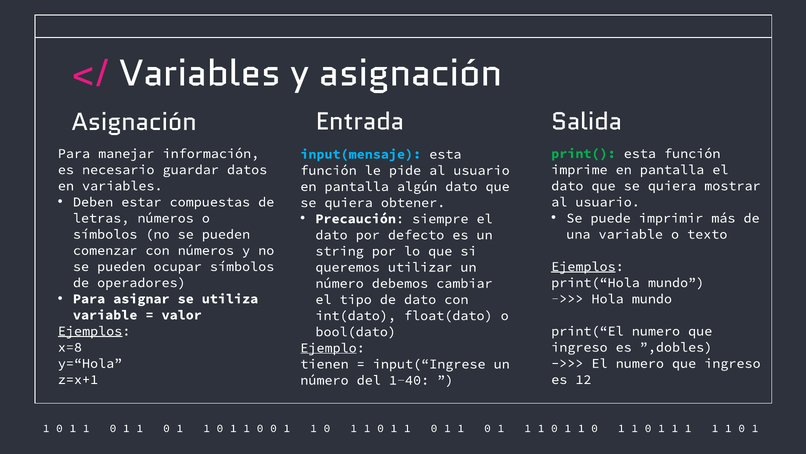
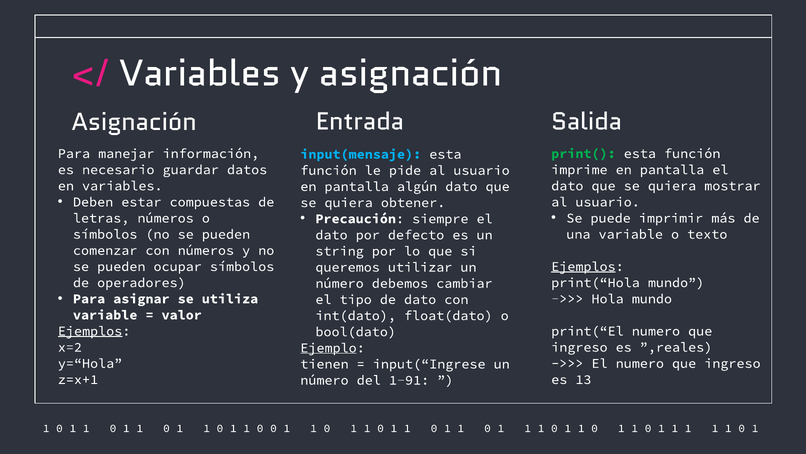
x=8: x=8 -> x=2 (70, 347)
”,dobles: ”,dobles -> ”,reales (676, 347)
12: 12 -> 13 (583, 379)
1-40: 1-40 -> 1-91 (409, 380)
